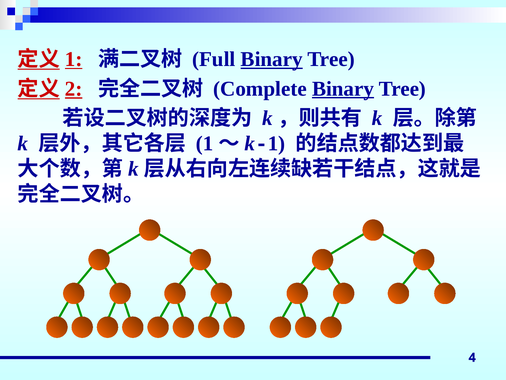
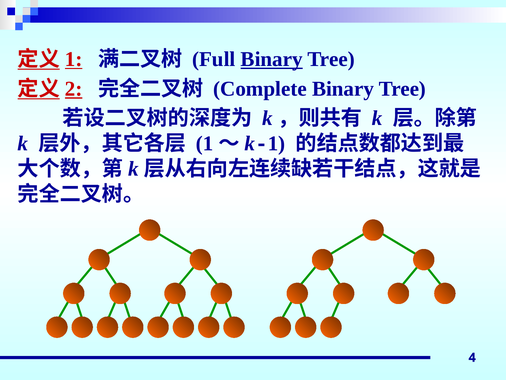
Binary underline: present -> none (343, 89)
